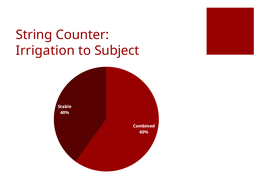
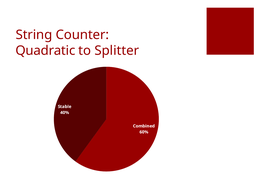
Irrigation: Irrigation -> Quadratic (45, 51)
Subject: Subject -> Splitter (117, 51)
